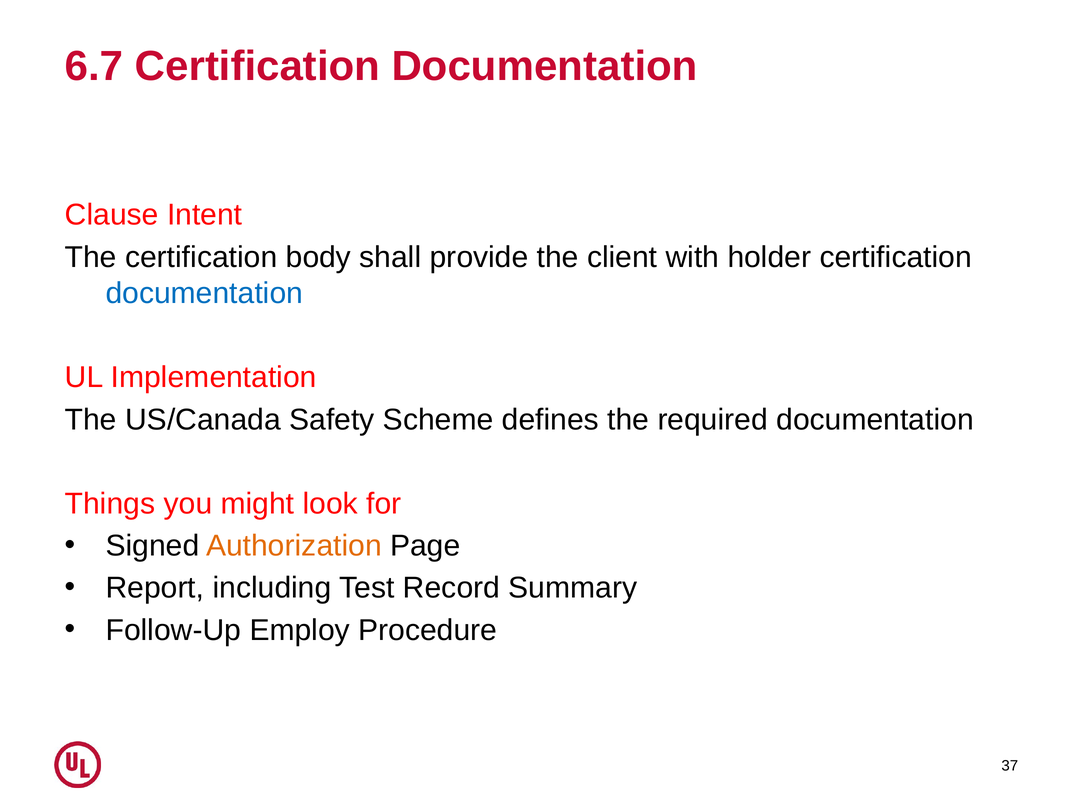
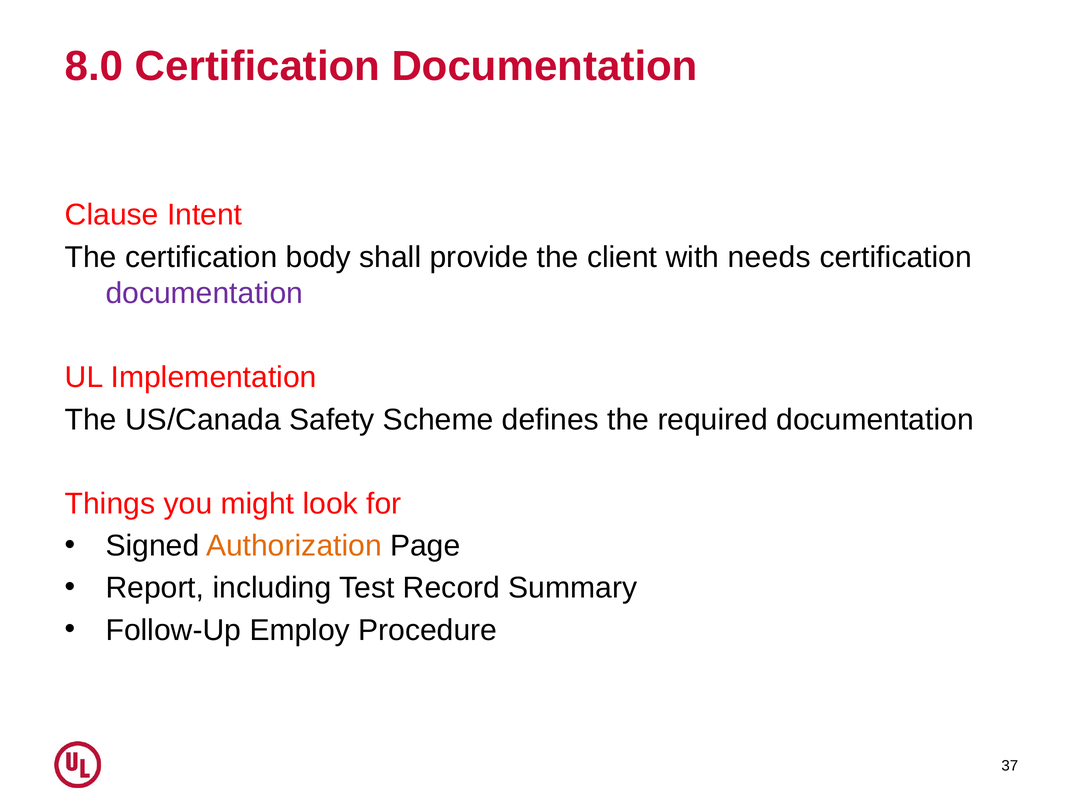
6.7: 6.7 -> 8.0 (94, 66)
holder: holder -> needs (769, 257)
documentation colour: blue -> purple (204, 293)
